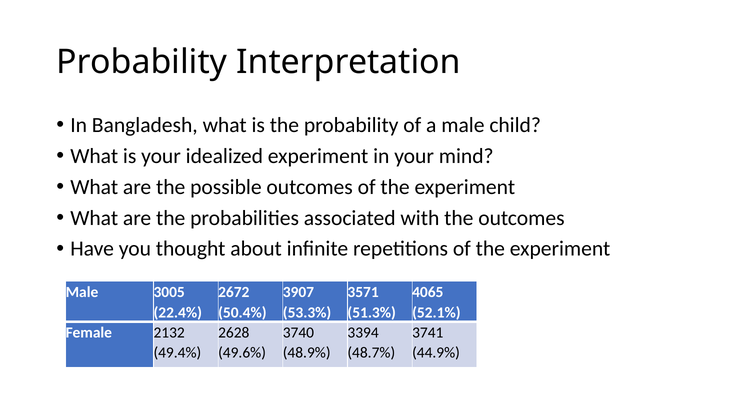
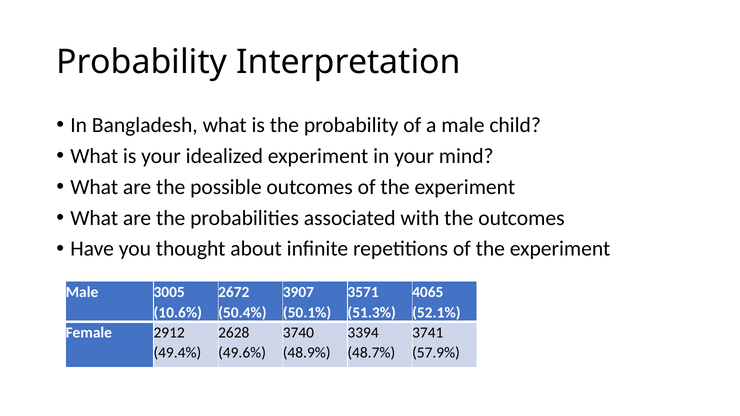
22.4%: 22.4% -> 10.6% (178, 313)
53.3%: 53.3% -> 50.1% (307, 313)
2132: 2132 -> 2912 (169, 333)
44.9%: 44.9% -> 57.9% (436, 353)
